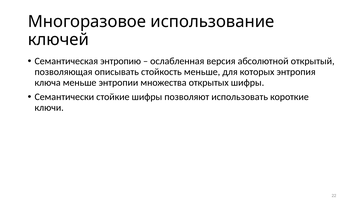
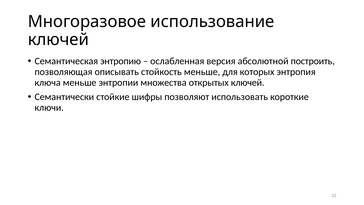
открытый: открытый -> построить (313, 61)
открытых шифры: шифры -> ключей (248, 82)
